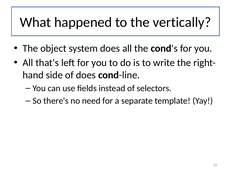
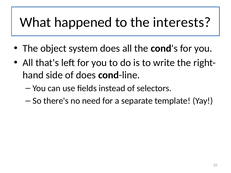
vertically: vertically -> interests (182, 22)
